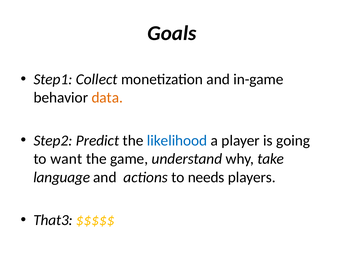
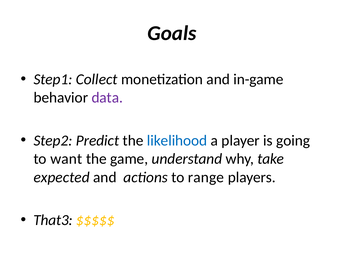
data colour: orange -> purple (107, 98)
language: language -> expected (62, 177)
needs: needs -> range (206, 177)
